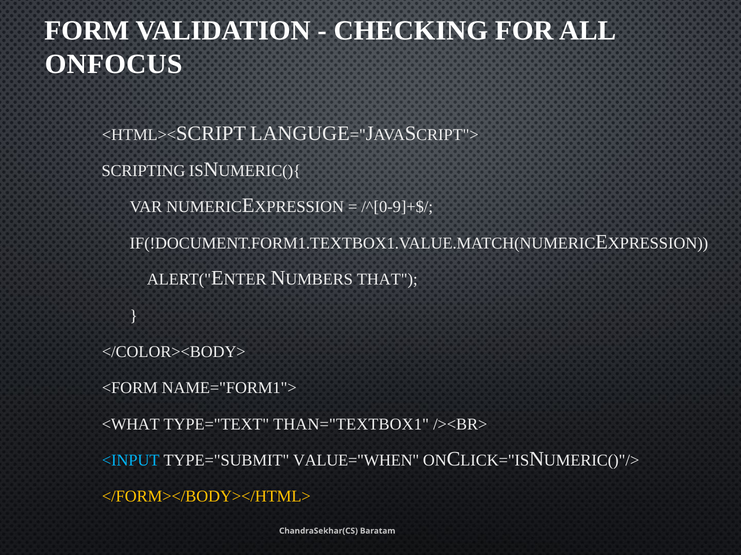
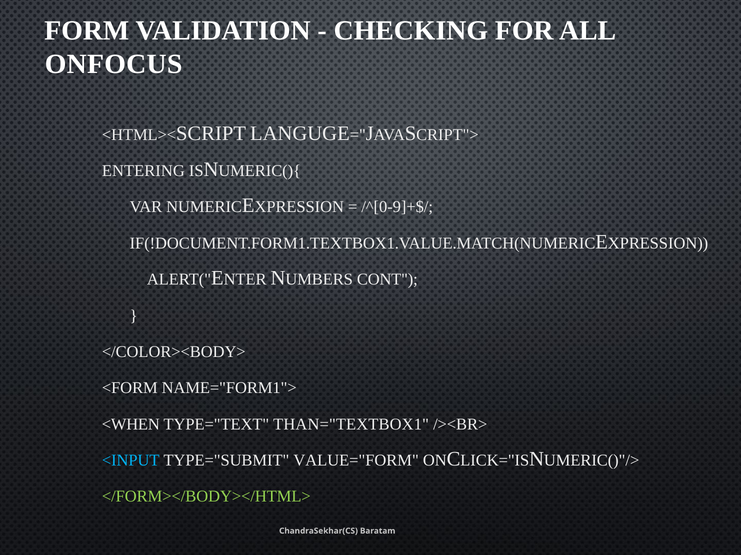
SCRIPTING: SCRIPTING -> ENTERING (143, 171)
THAT: THAT -> CONT (387, 280)
<WHAT: <WHAT -> <WHEN (131, 425)
VALUE="WHEN: VALUE="WHEN -> VALUE="FORM (356, 461)
</FORM></BODY></HTML> colour: yellow -> light green (206, 497)
